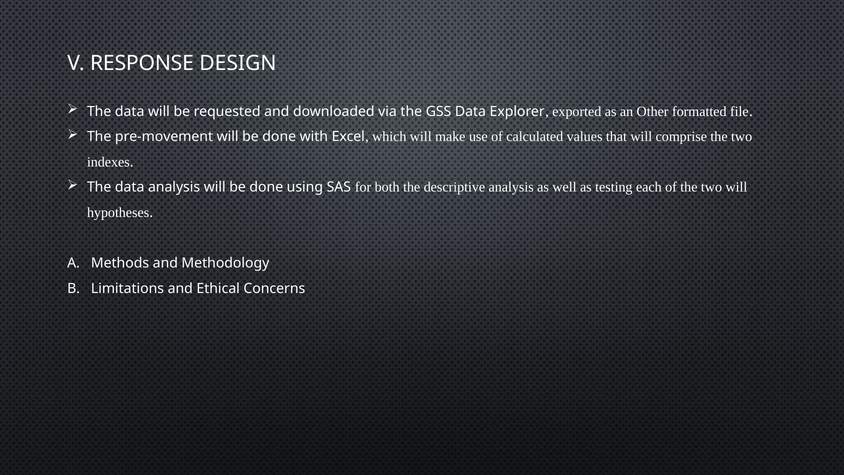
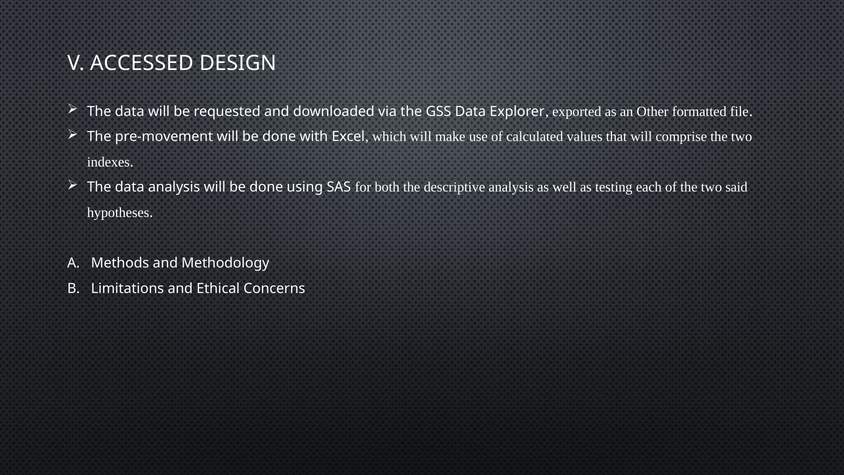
RESPONSE: RESPONSE -> ACCESSED (142, 63)
two will: will -> said (736, 187)
